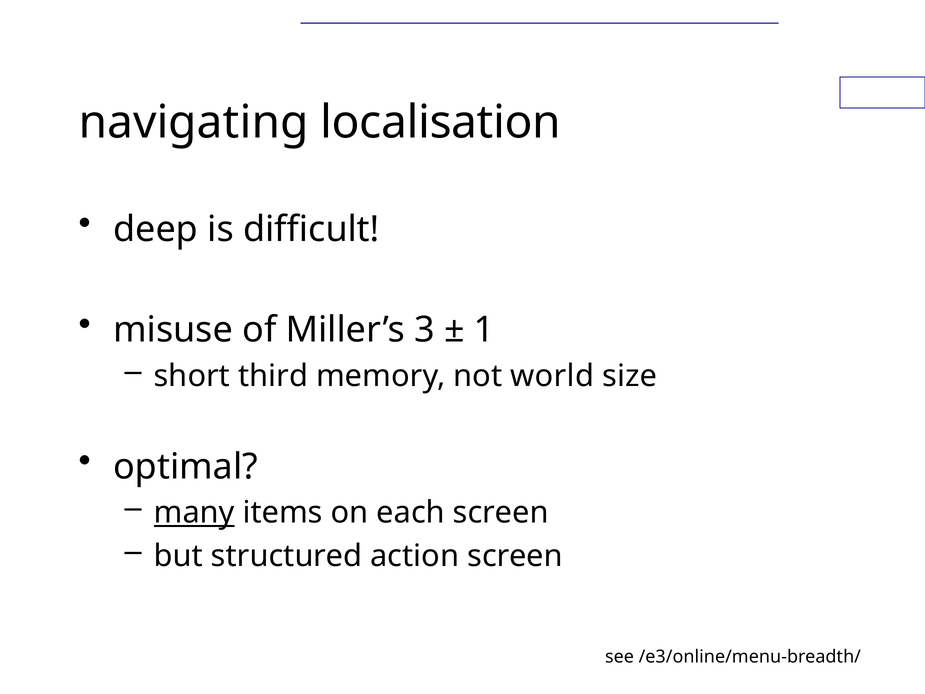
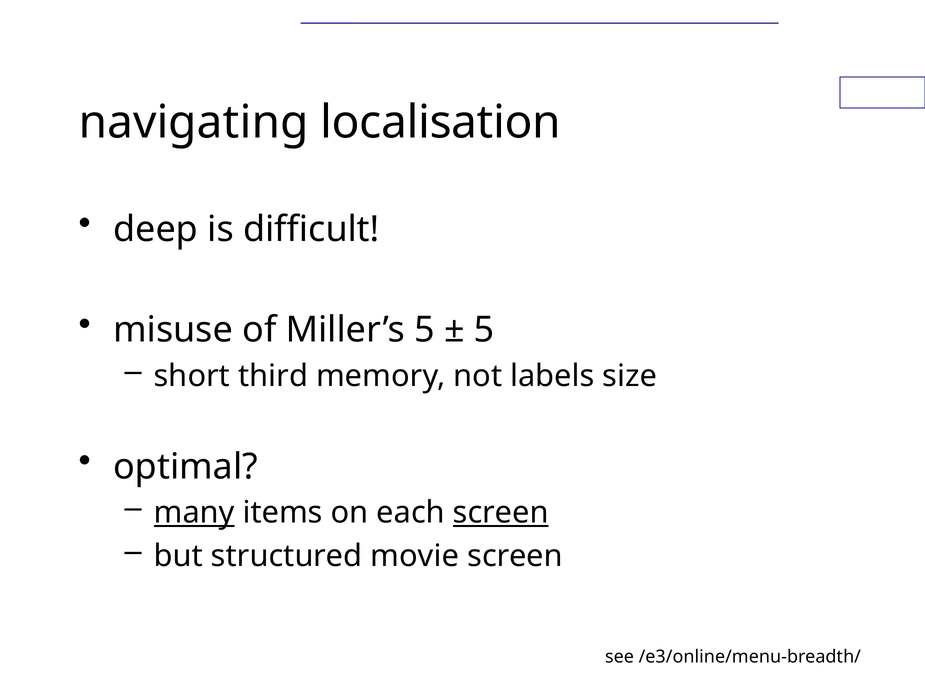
Miller’s 3: 3 -> 5 (425, 330)
1: 1 -> 5 (484, 330)
world: world -> labels (552, 376)
screen underline: none -> present (501, 513)
action: action -> movie (415, 556)
